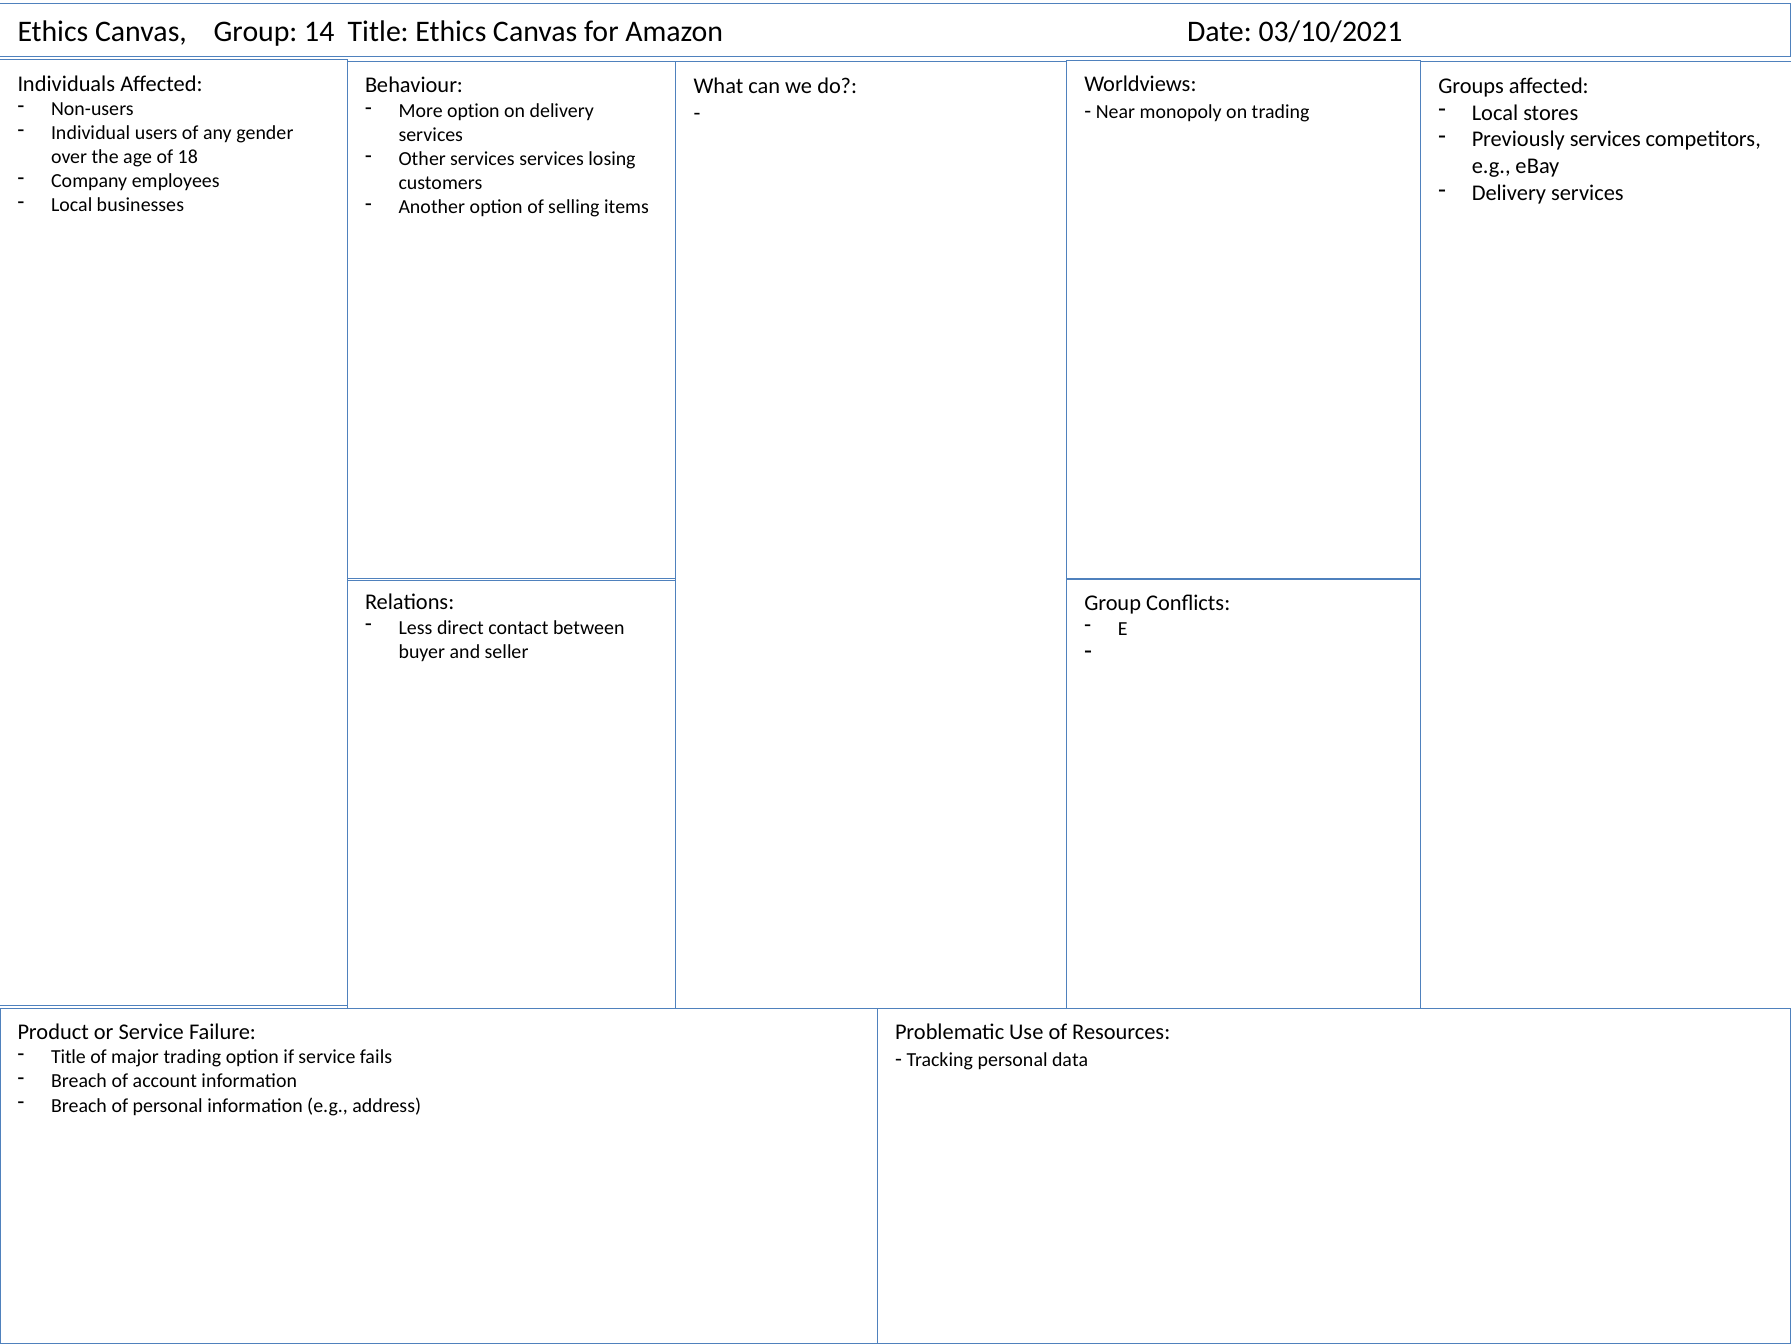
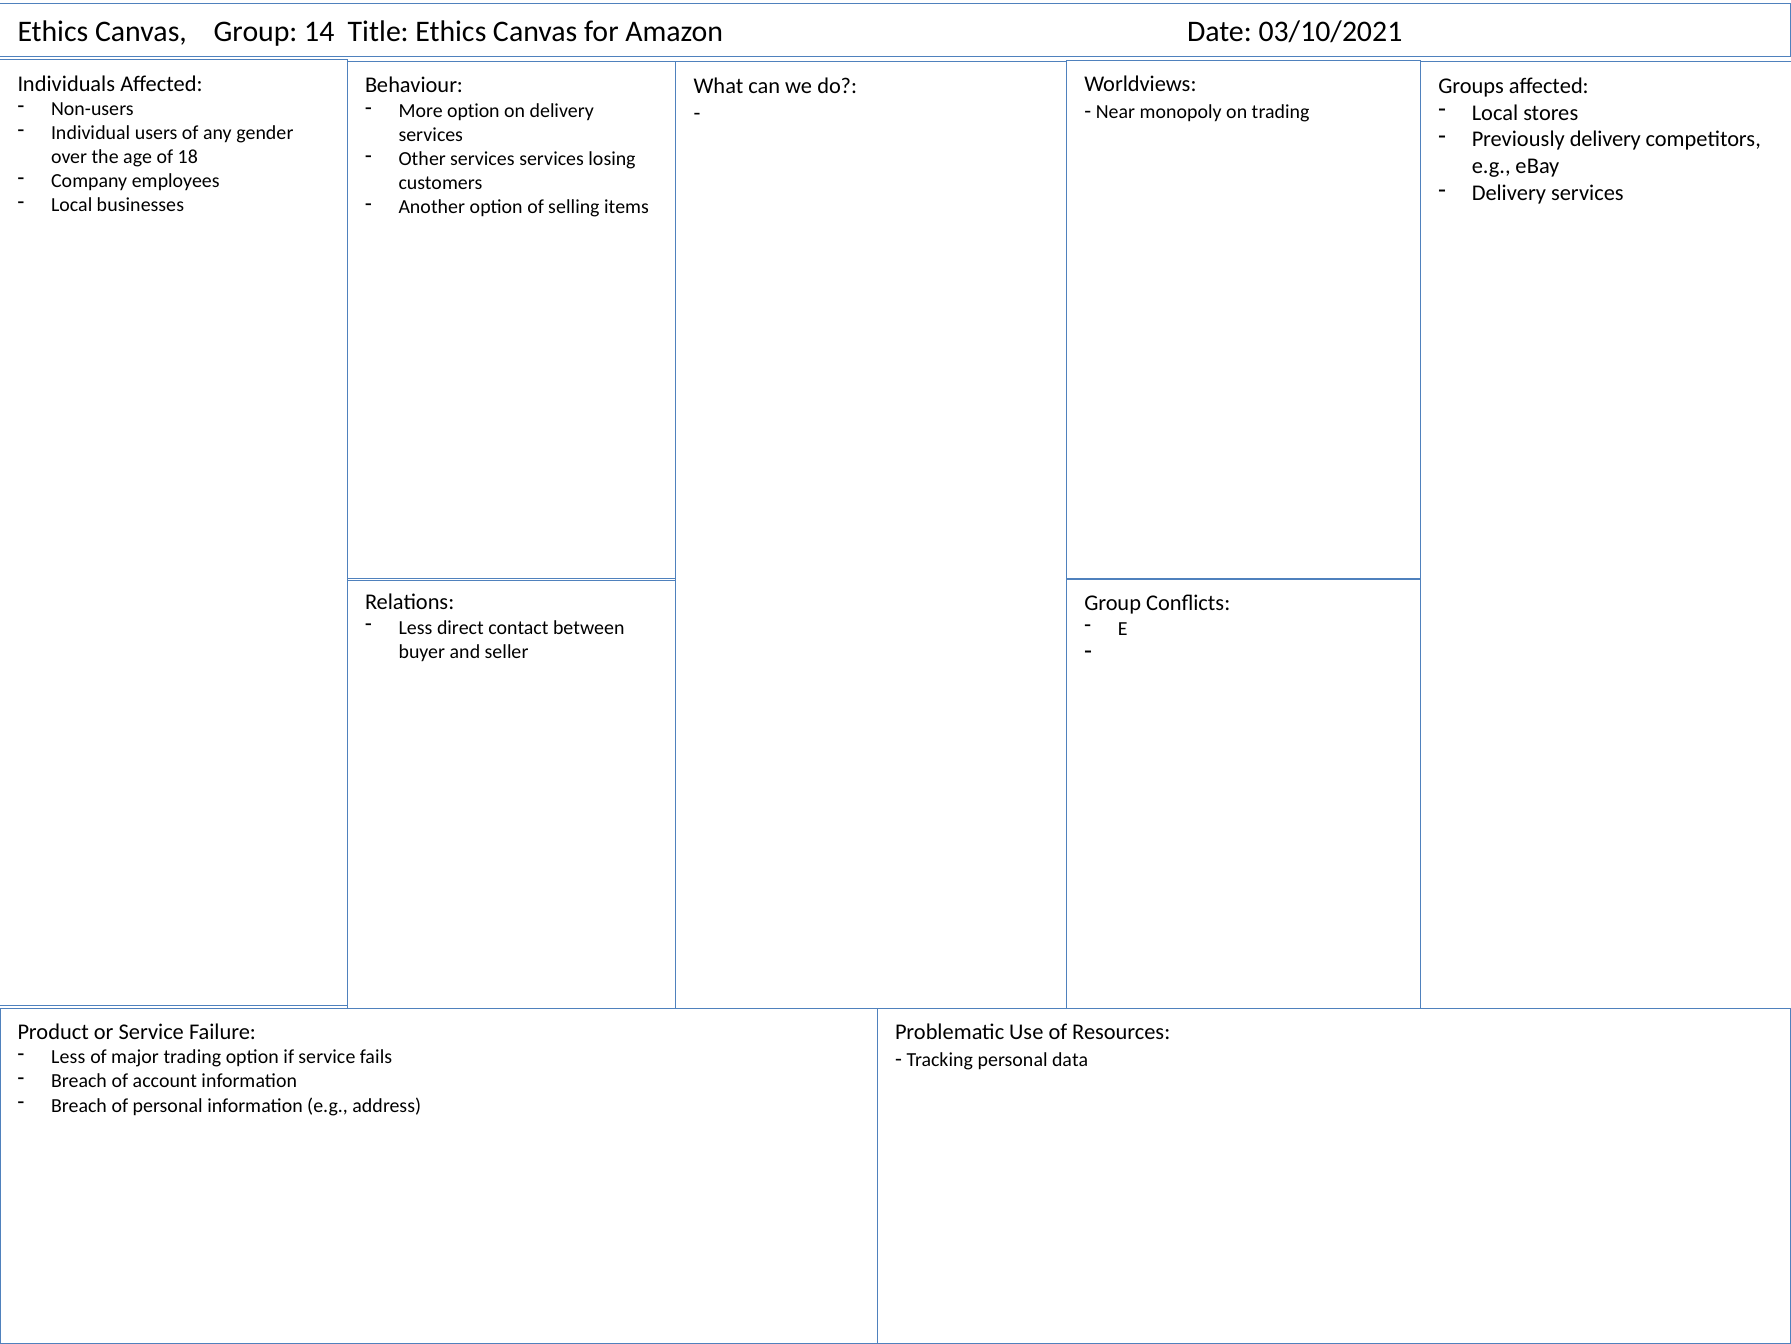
Previously services: services -> delivery (1605, 139)
Title: Title -> Less (68, 1057)
